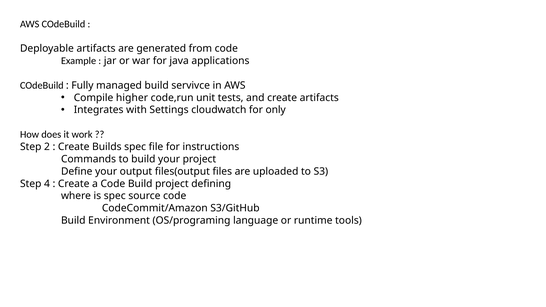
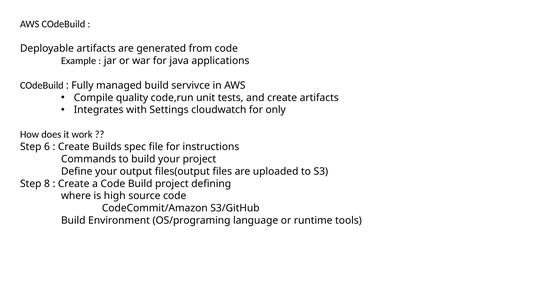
higher: higher -> quality (132, 98)
2: 2 -> 6 (47, 147)
4: 4 -> 8 (47, 184)
is spec: spec -> high (115, 196)
